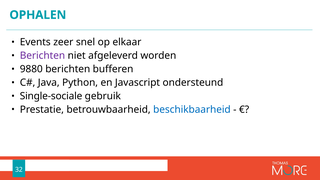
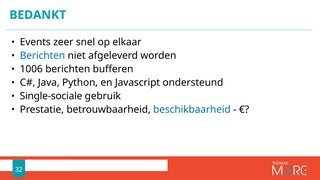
OPHALEN: OPHALEN -> BEDANKT (38, 15)
Berichten colour: purple -> blue (42, 56)
9880: 9880 -> 1006 (31, 69)
